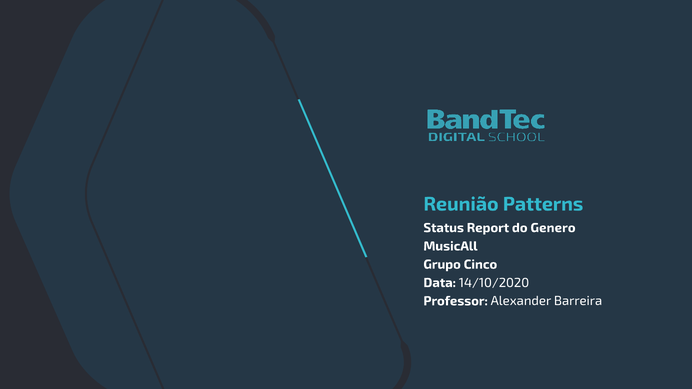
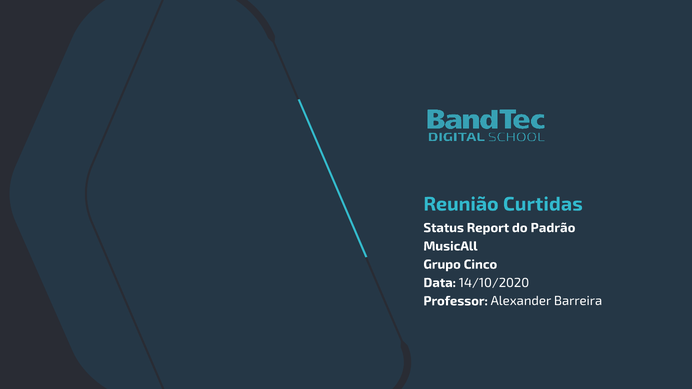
Patterns: Patterns -> Curtidas (543, 204)
Genero: Genero -> Padrão (553, 228)
